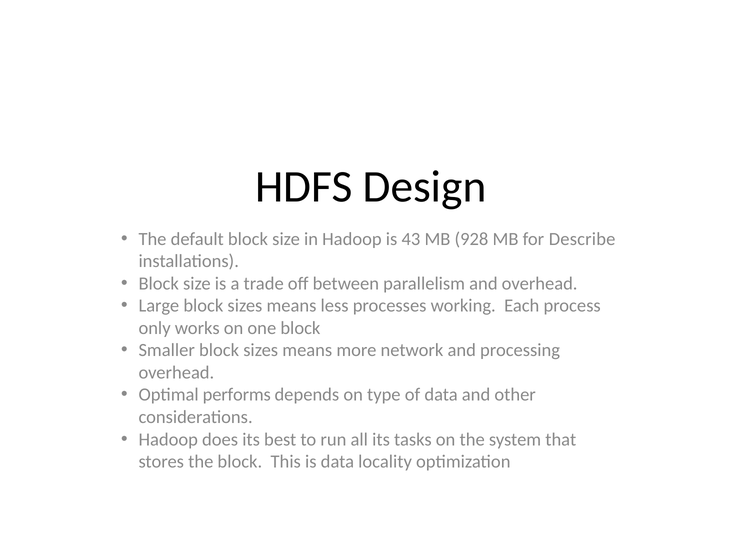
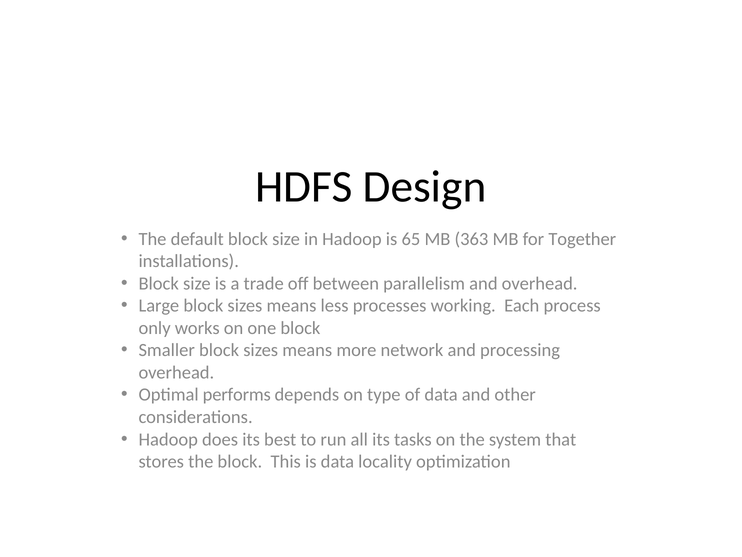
43: 43 -> 65 (411, 239)
928: 928 -> 363 (471, 239)
Describe: Describe -> Together (582, 239)
